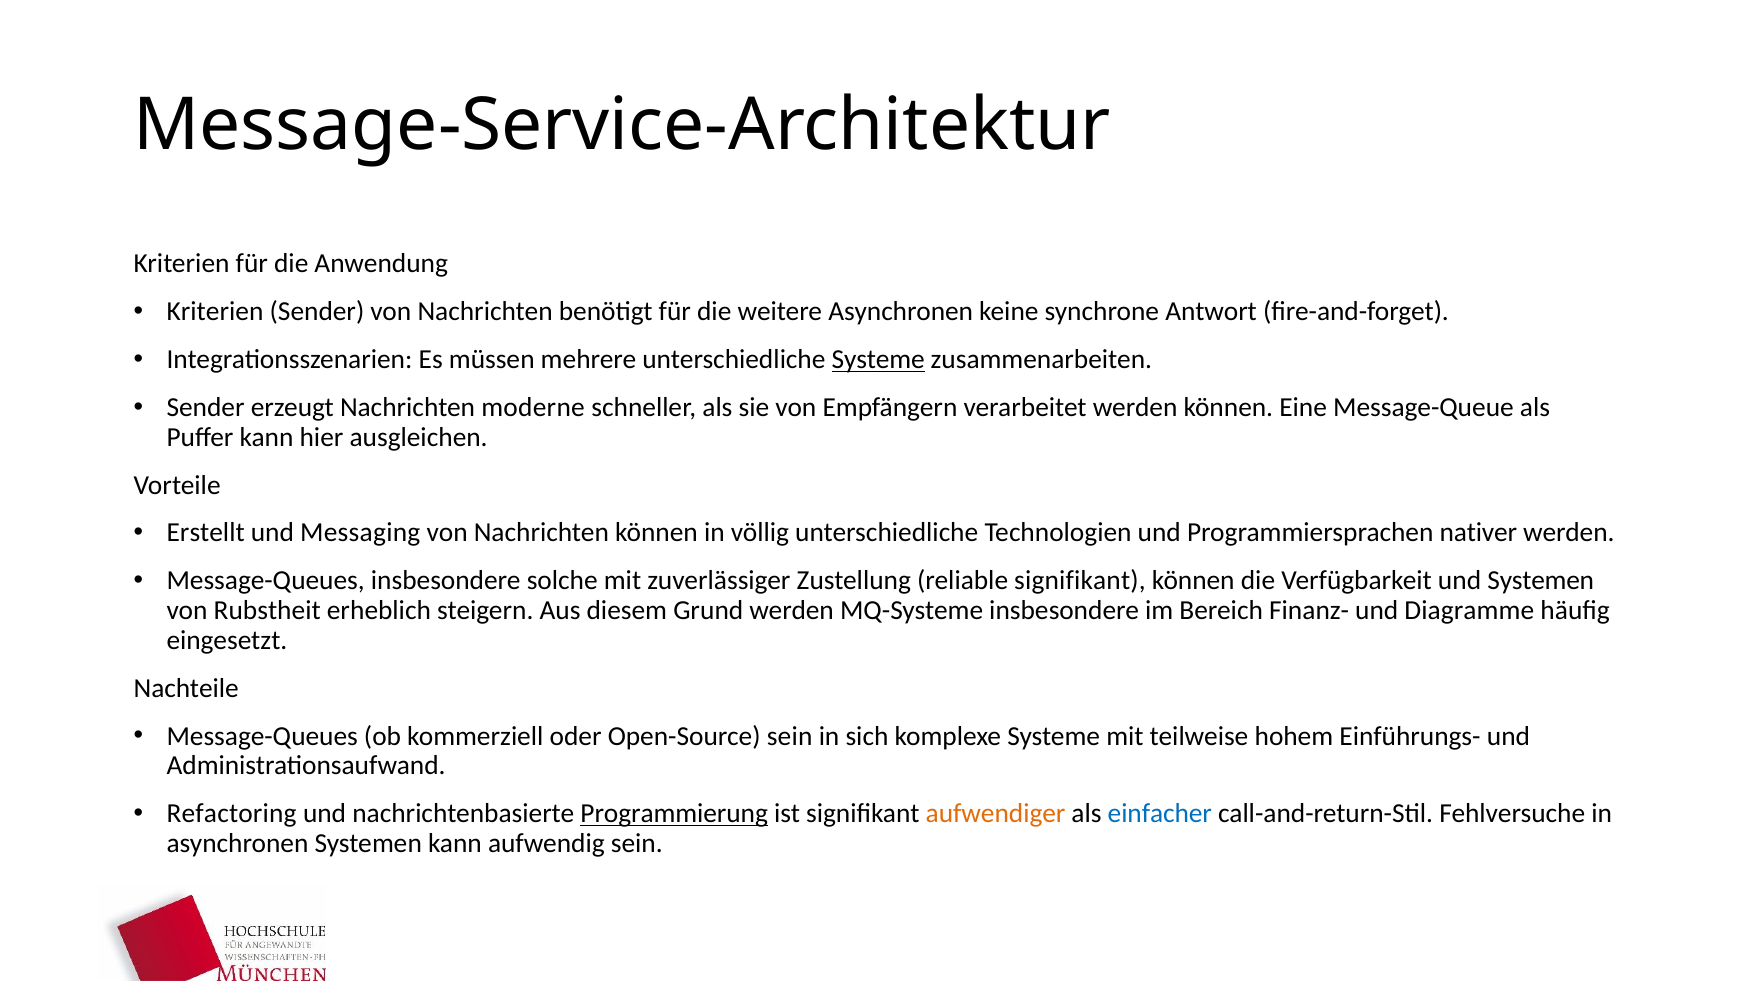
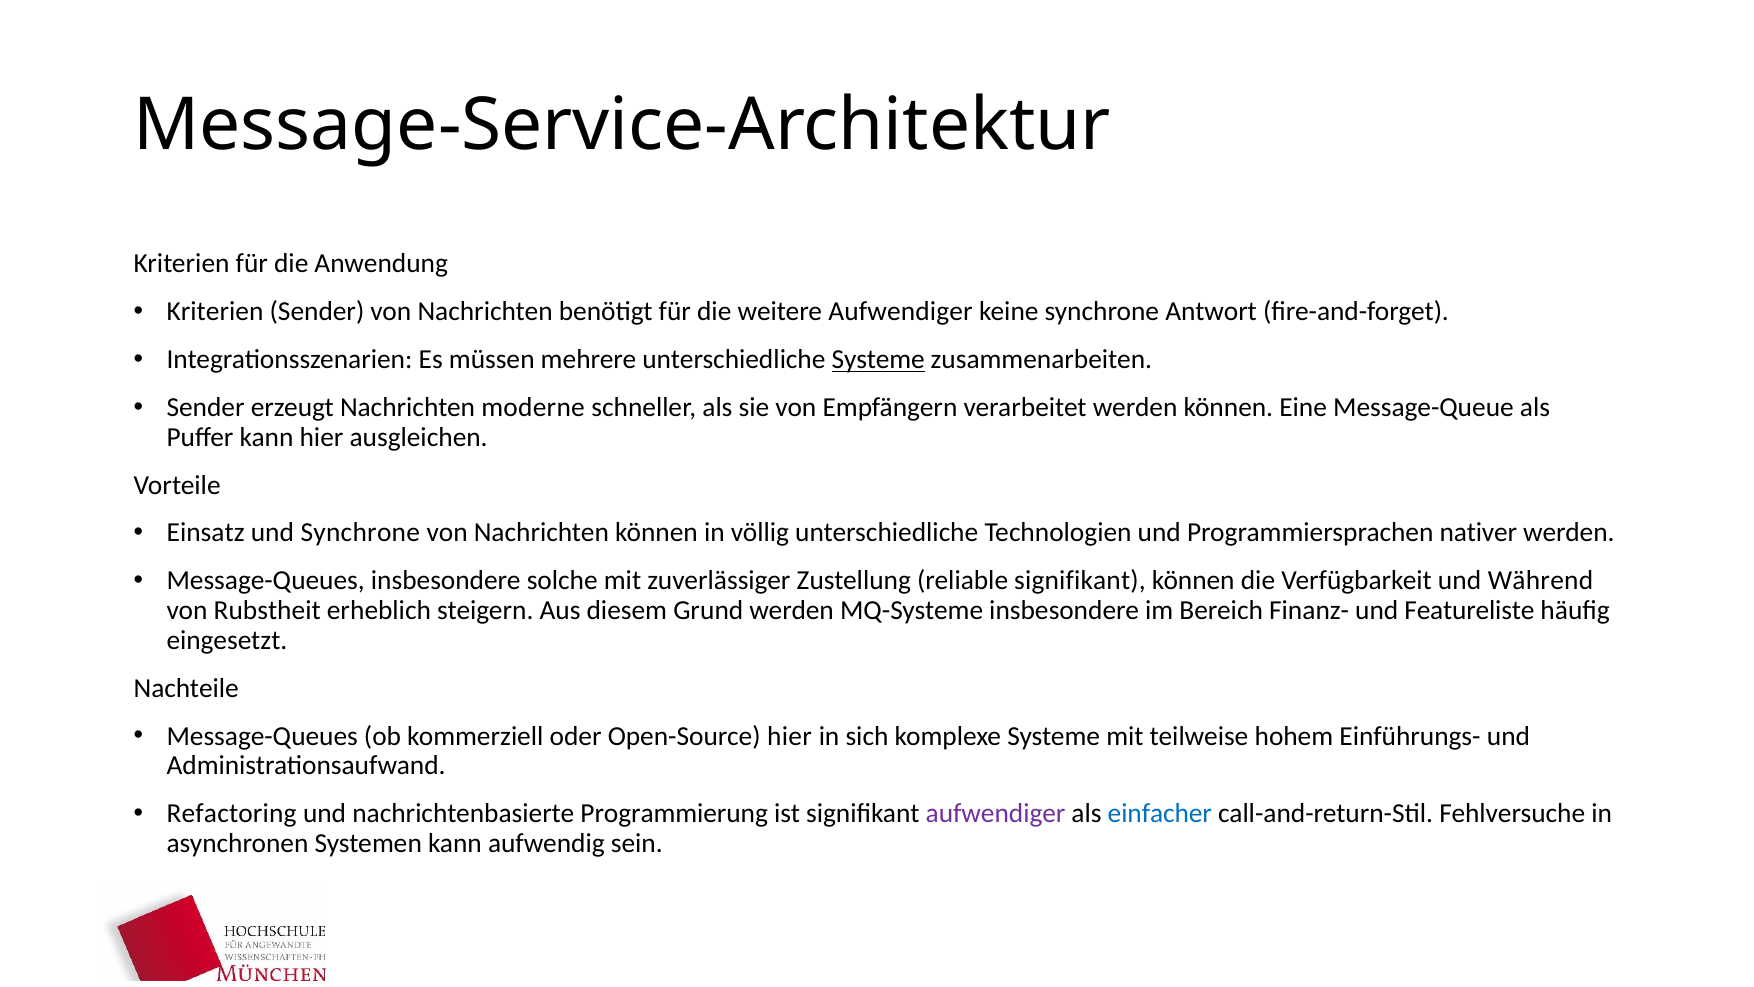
weitere Asynchronen: Asynchronen -> Aufwendiger (901, 311)
Erstellt: Erstellt -> Einsatz (206, 533)
und Messaging: Messaging -> Synchrone (360, 533)
und Systemen: Systemen -> Während (1541, 581)
Diagramme: Diagramme -> Featureliste (1469, 610)
Open-Source sein: sein -> hier (790, 736)
Programmierung underline: present -> none (674, 813)
aufwendiger colour: orange -> purple (996, 813)
